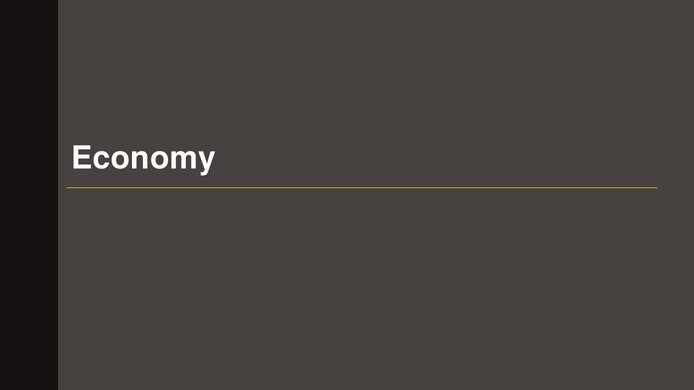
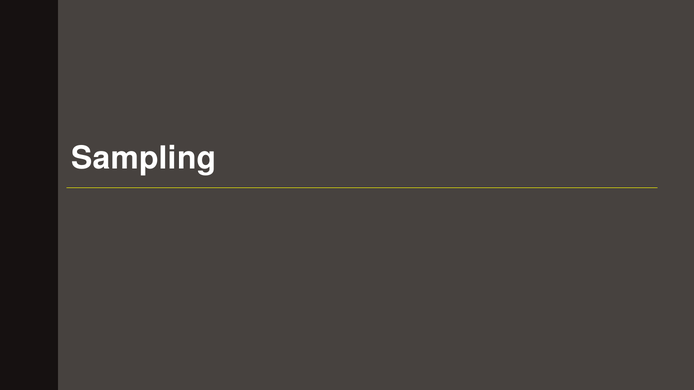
Economy: Economy -> Sampling (144, 158)
